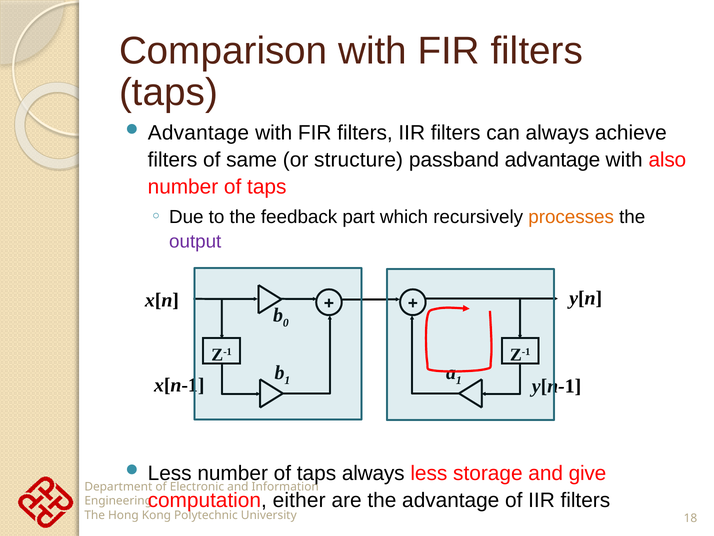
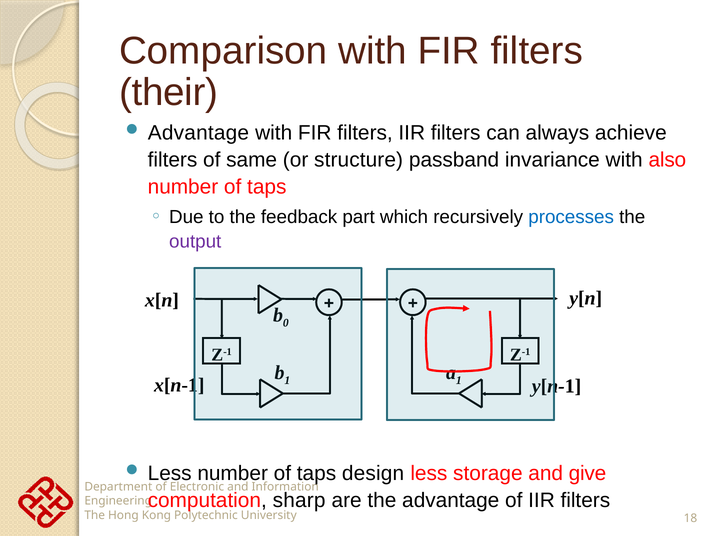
taps: taps -> their (169, 93)
passband advantage: advantage -> invariance (552, 160)
processes colour: orange -> blue (571, 217)
taps always: always -> design (373, 473)
either: either -> sharp (299, 500)
